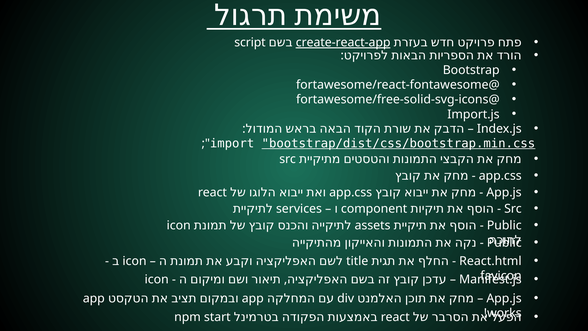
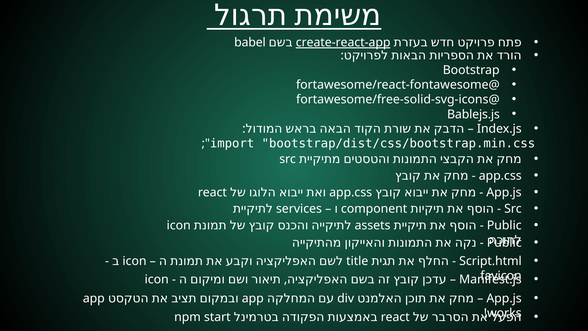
script: script -> babel (250, 43)
Import.js: Import.js -> Bablejs.js (474, 114)
bootstrap/dist/css/bootstrap.min.css underline: present -> none (398, 143)
React.html: React.html -> Script.html (490, 261)
